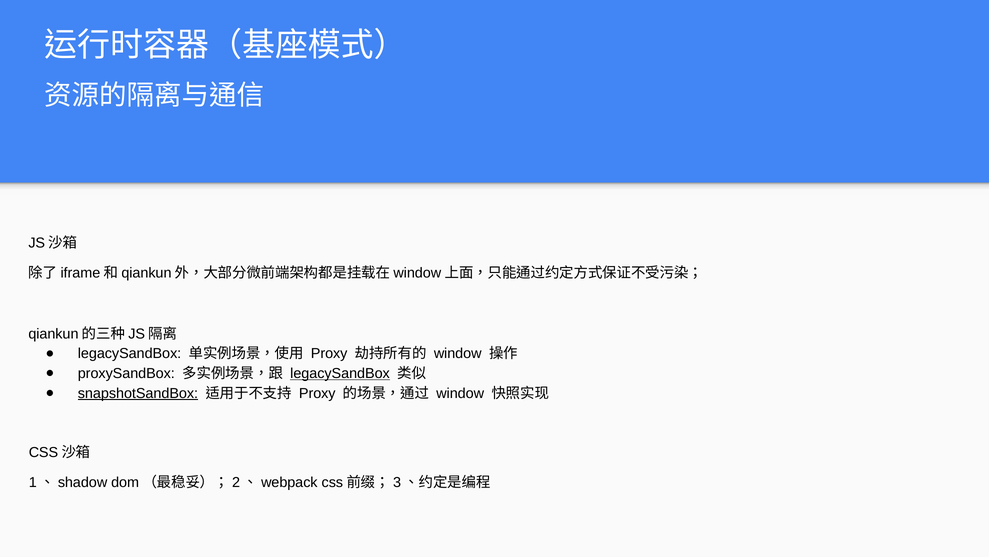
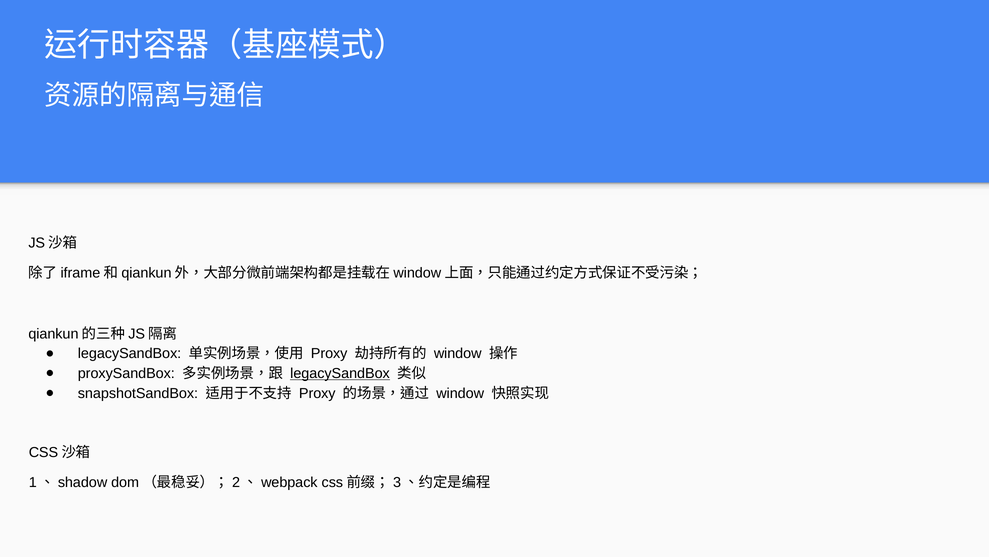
snapshotSandBox underline: present -> none (138, 393)
